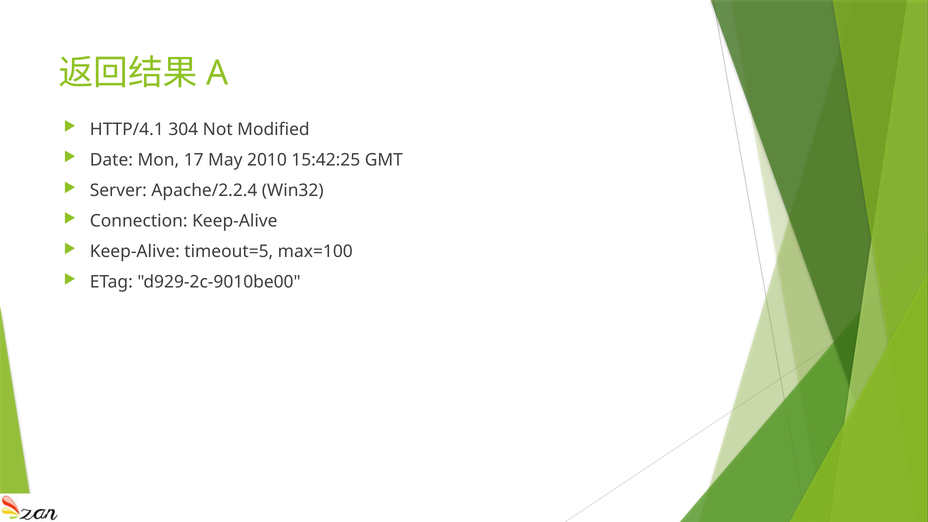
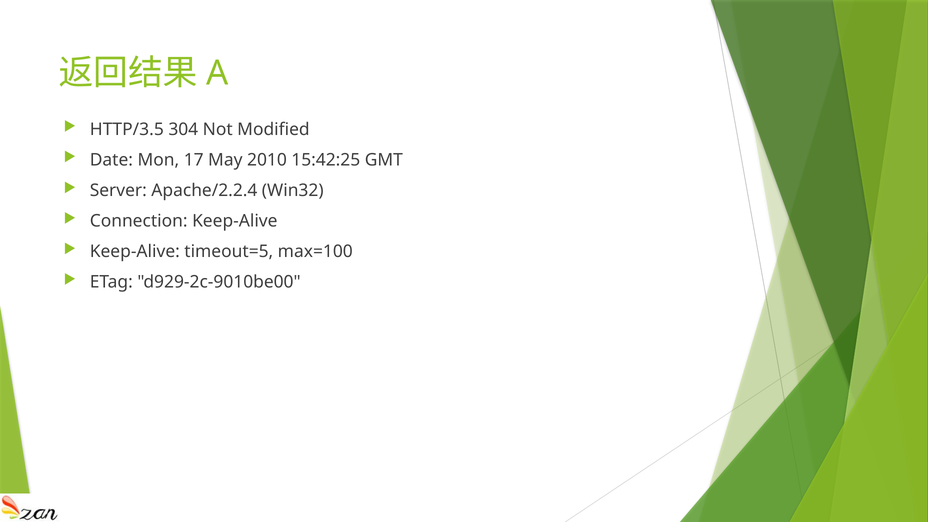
HTTP/4.1: HTTP/4.1 -> HTTP/3.5 (127, 129)
